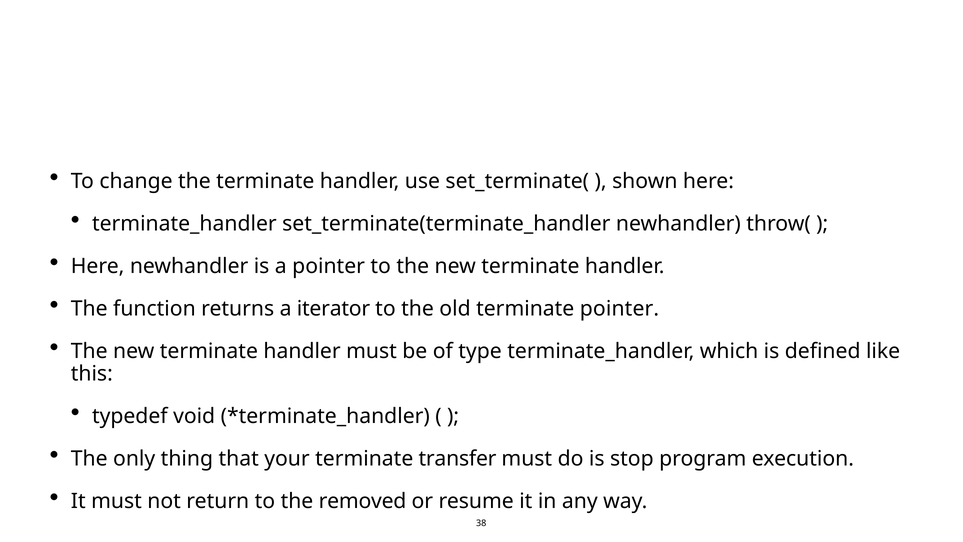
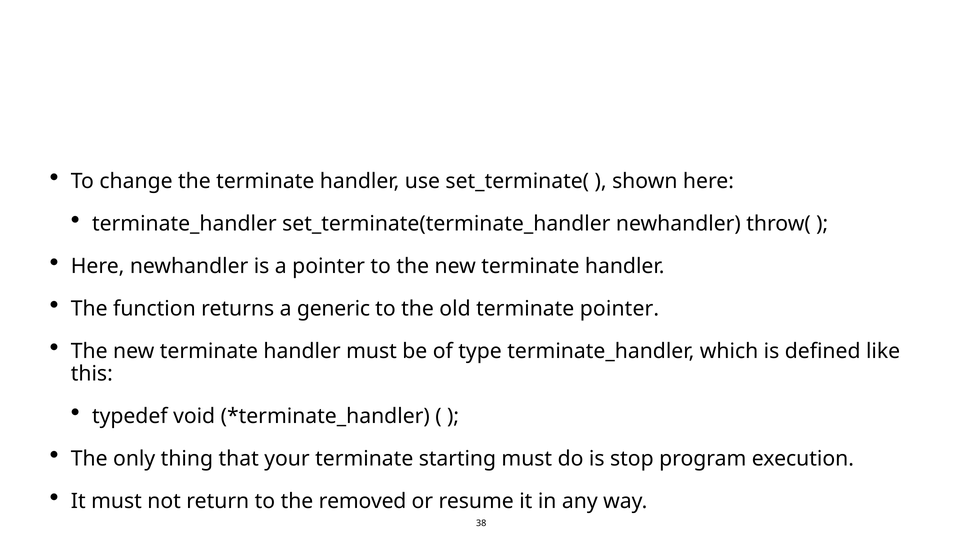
iterator: iterator -> generic (333, 308)
transfer: transfer -> starting (457, 459)
